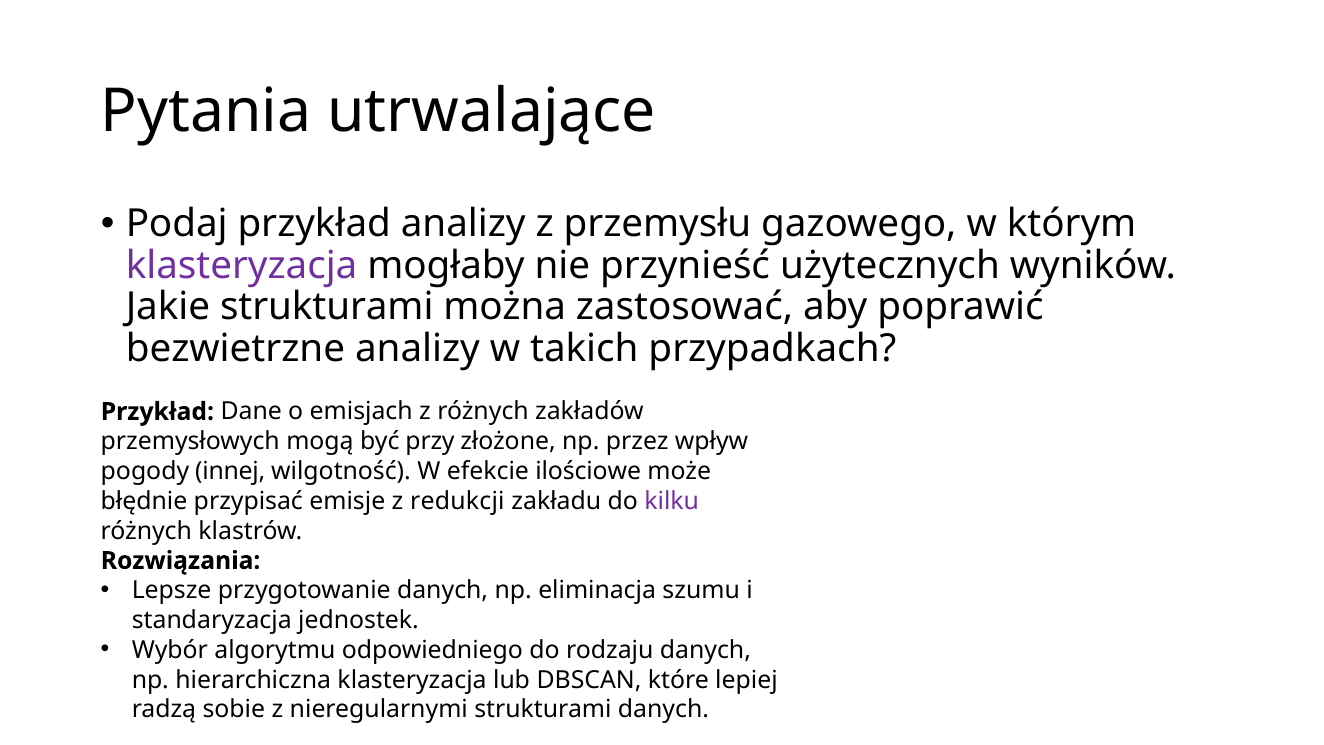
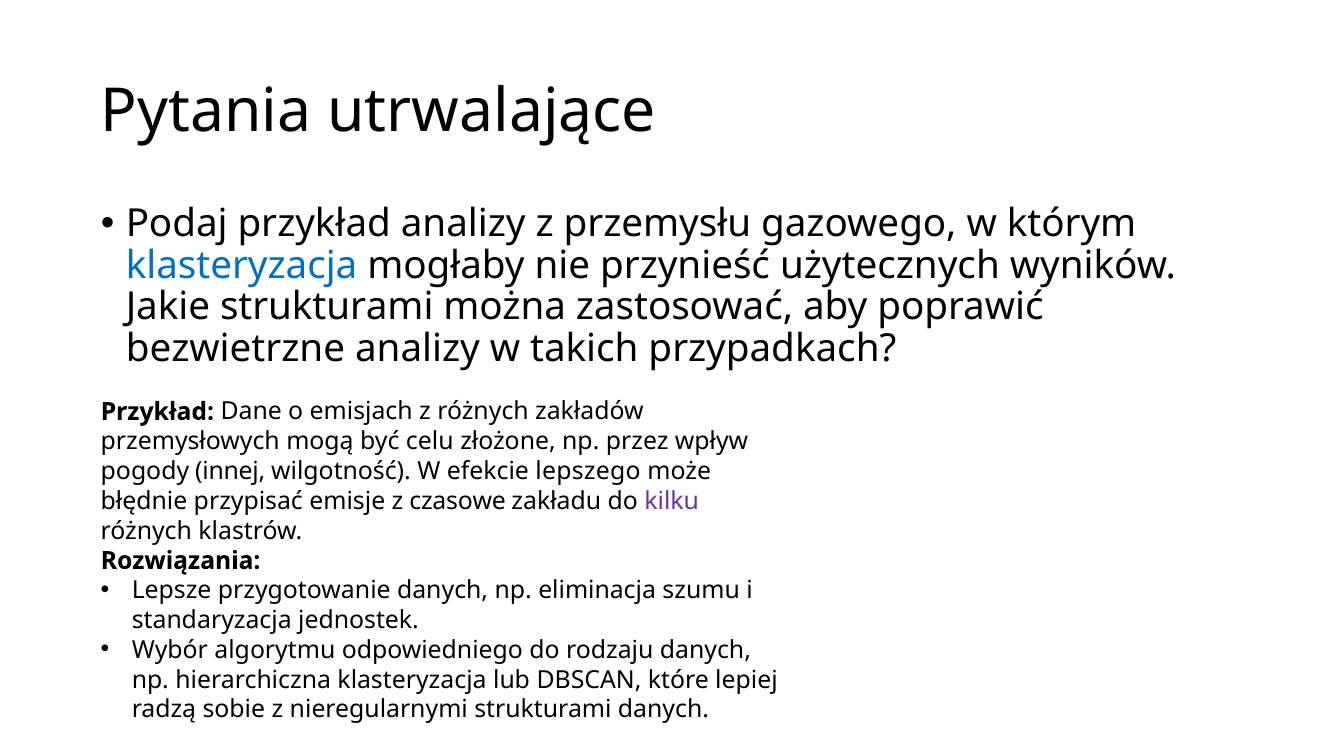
klasteryzacja colour: purple -> blue (242, 265)
przy: przy -> celu (430, 441)
ilościowe: ilościowe -> lepszego (588, 471)
redukcji: redukcji -> czasowe (458, 501)
